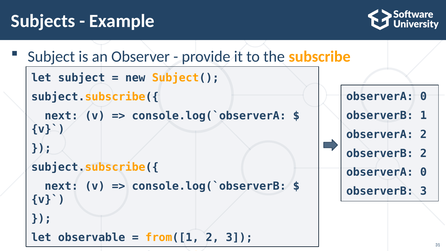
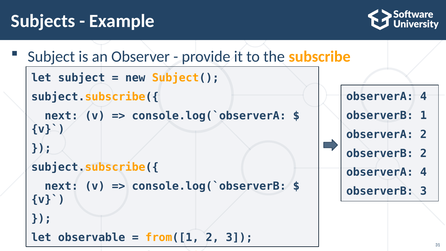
0: 0 -> 4 (423, 96)
0: 0 -> 4 (423, 172)
